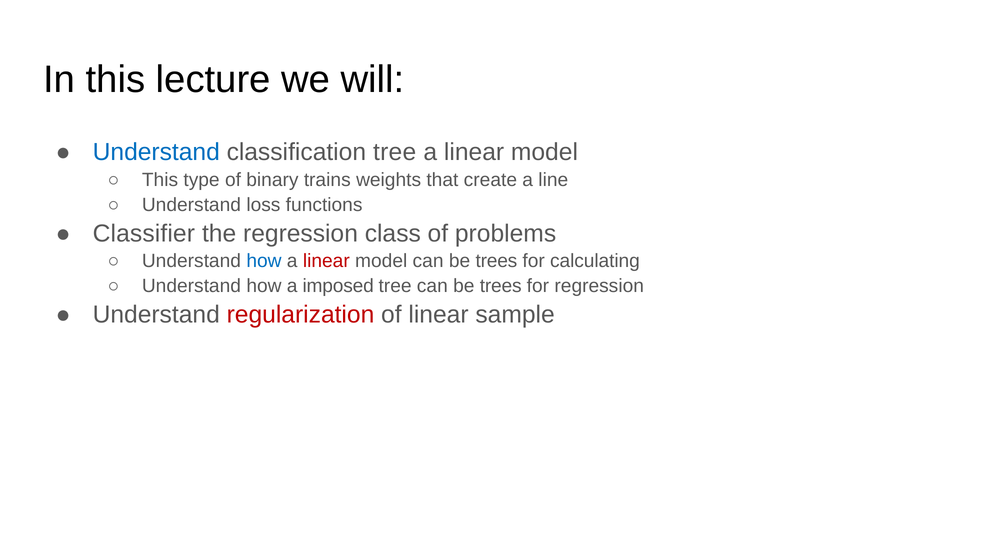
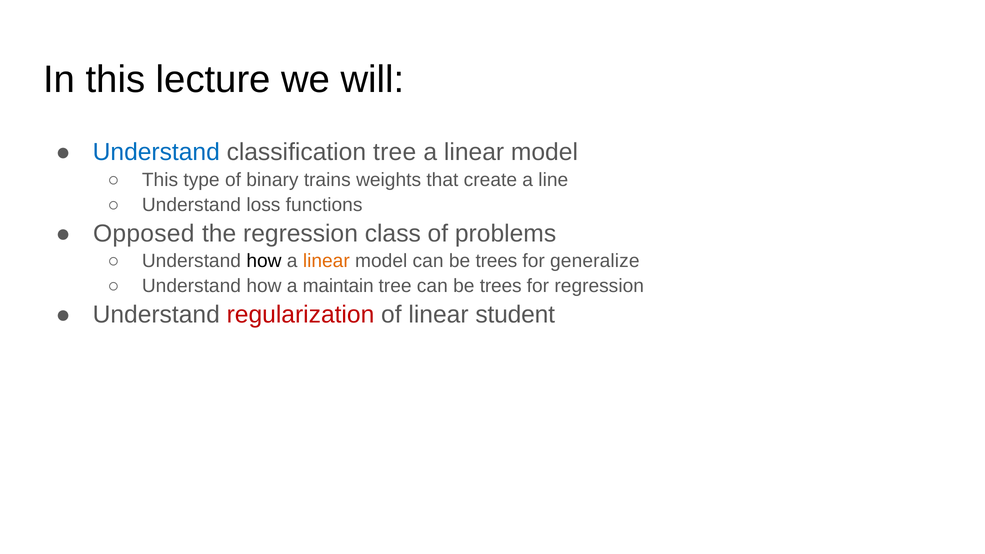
Classifier: Classifier -> Opposed (144, 233)
how colour: blue -> black (264, 261)
linear colour: red -> orange (326, 261)
calculating: calculating -> generalize (595, 261)
imposed: imposed -> maintain (338, 286)
sample: sample -> student (515, 315)
